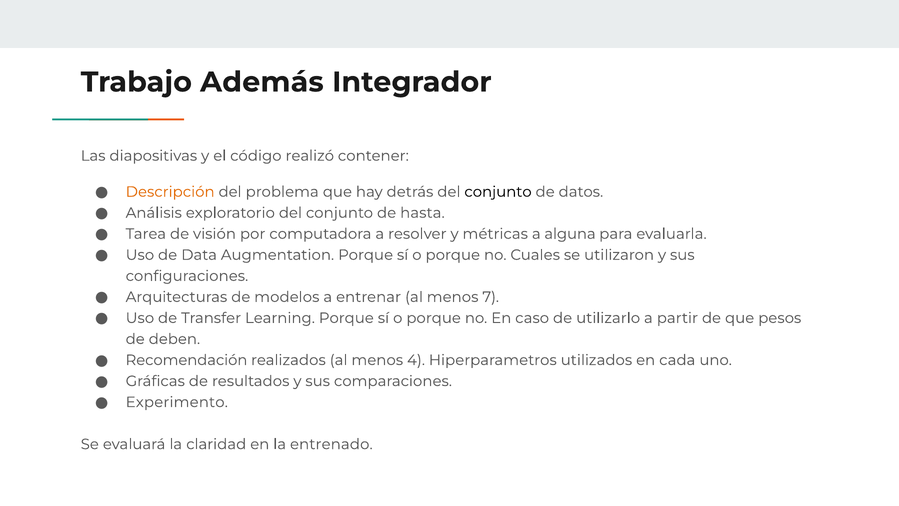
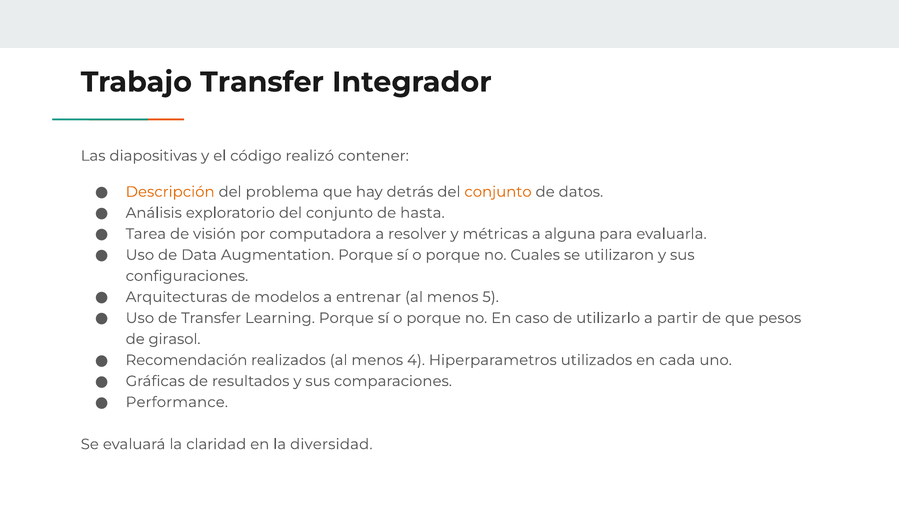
Trabajo Además: Además -> Transfer (262, 82)
conjunto colour: black -> orange (498, 192)
7: 7 -> 5 (491, 297)
deben: deben -> girasol (174, 339)
Experimento: Experimento -> Performance (177, 402)
entrenado: entrenado -> diversidad (331, 444)
